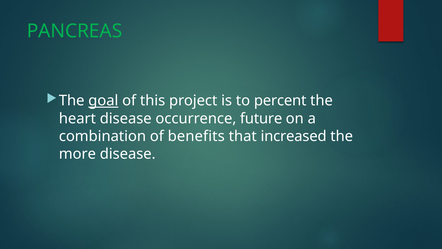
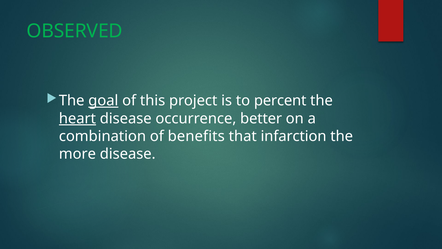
PANCREAS: PANCREAS -> OBSERVED (75, 31)
heart underline: none -> present (77, 118)
future: future -> better (261, 118)
increased: increased -> infarction (294, 136)
